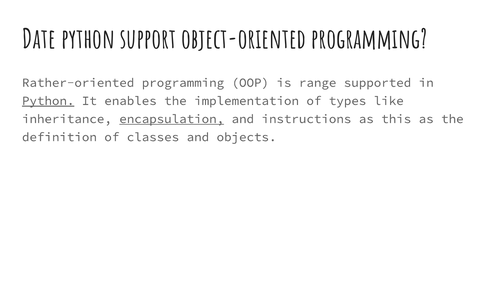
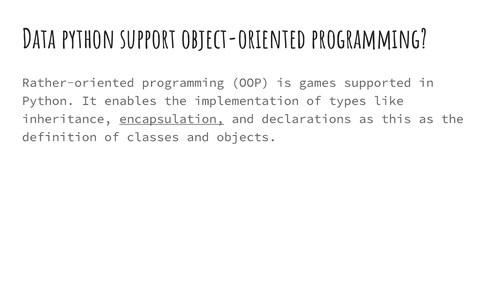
Date: Date -> Data (39, 39)
range: range -> games (318, 83)
Python underline: present -> none (48, 101)
instructions: instructions -> declarations (306, 119)
